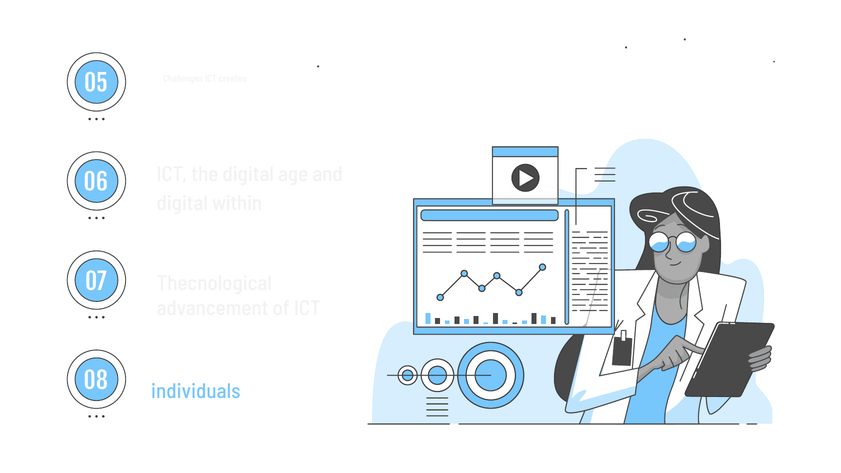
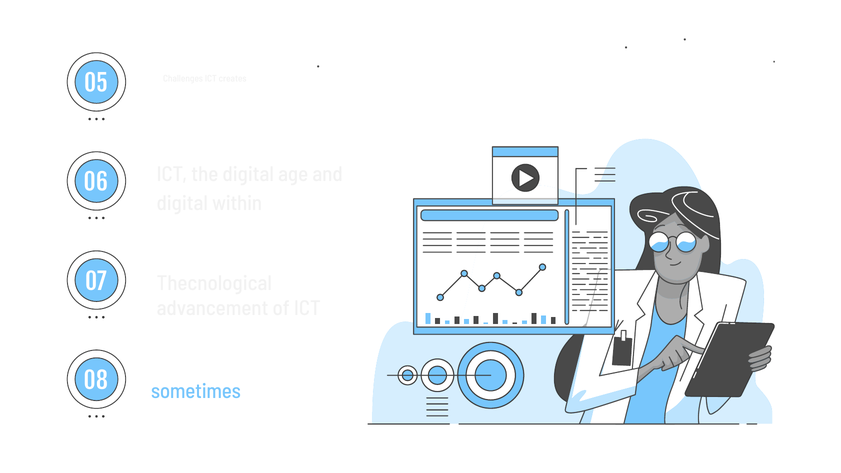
individuals: individuals -> sometimes (196, 391)
